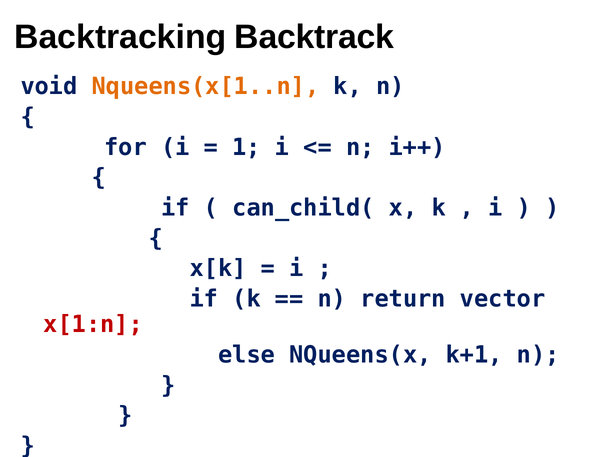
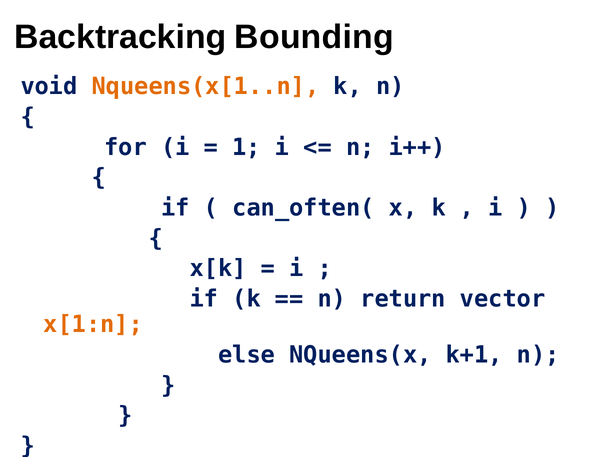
Backtrack: Backtrack -> Bounding (314, 37)
can_child(: can_child( -> can_often( (303, 208)
x[1:n colour: red -> orange (93, 324)
